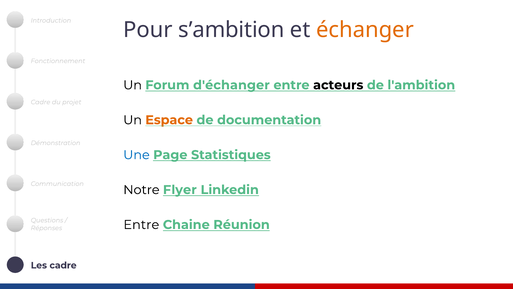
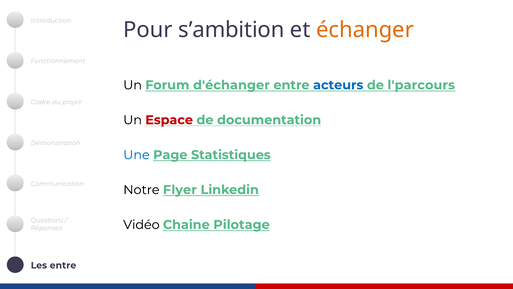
acteurs colour: black -> blue (338, 85)
l'ambition: l'ambition -> l'parcours (421, 85)
Espace colour: orange -> red (169, 120)
Entre: Entre -> Vidéo (141, 224)
Réunion: Réunion -> Pilotage (242, 224)
Les cadre: cadre -> entre (63, 265)
